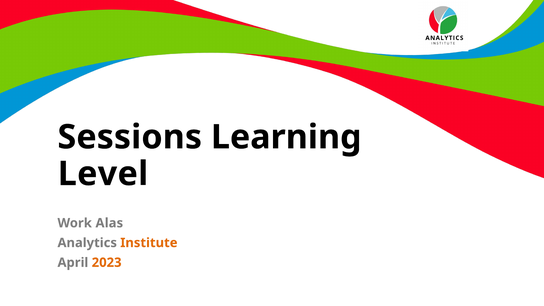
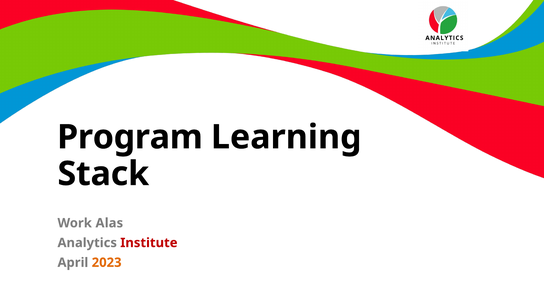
Sessions: Sessions -> Program (130, 137)
Level: Level -> Stack (103, 174)
Institute colour: orange -> red (149, 243)
